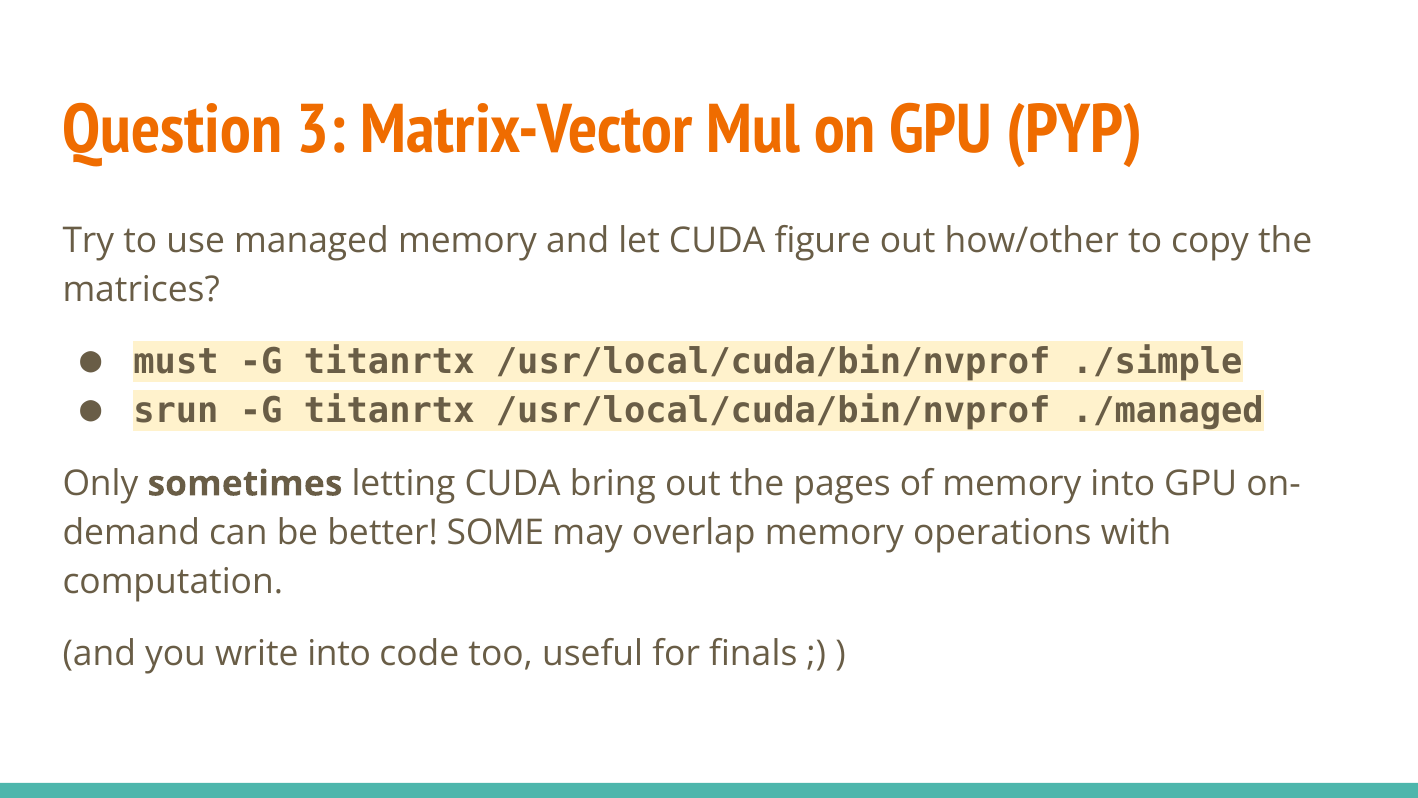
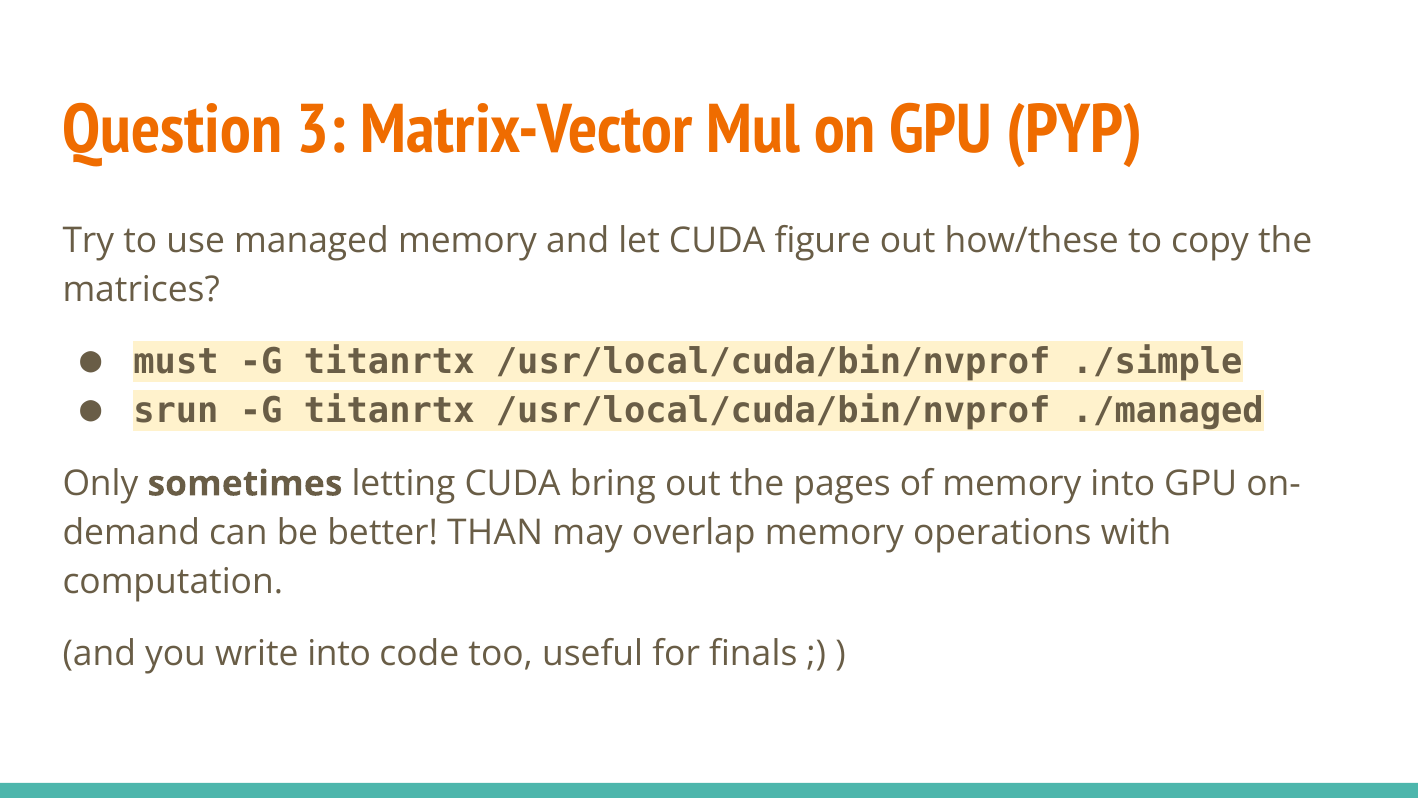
how/other: how/other -> how/these (1032, 241)
SOME: SOME -> THAN (495, 532)
